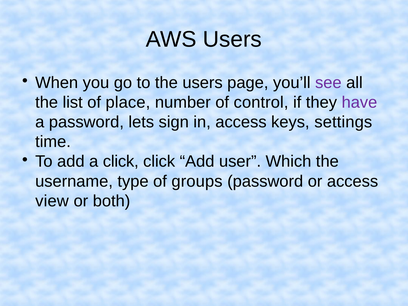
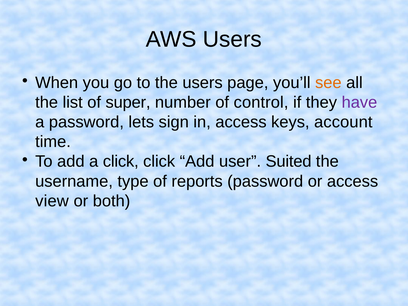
see colour: purple -> orange (328, 83)
place: place -> super (128, 102)
settings: settings -> account (343, 122)
Which: Which -> Suited (289, 162)
groups: groups -> reports (197, 181)
